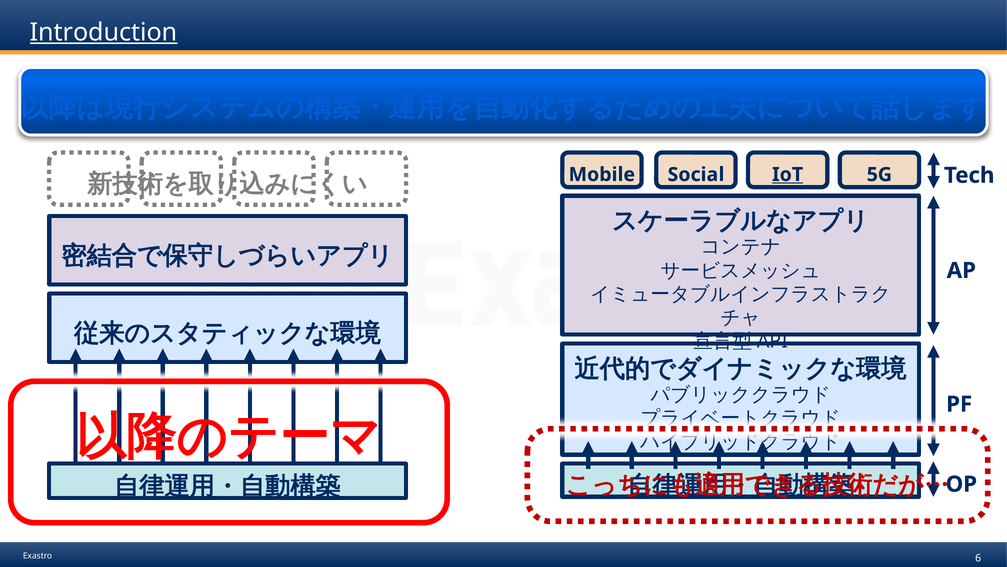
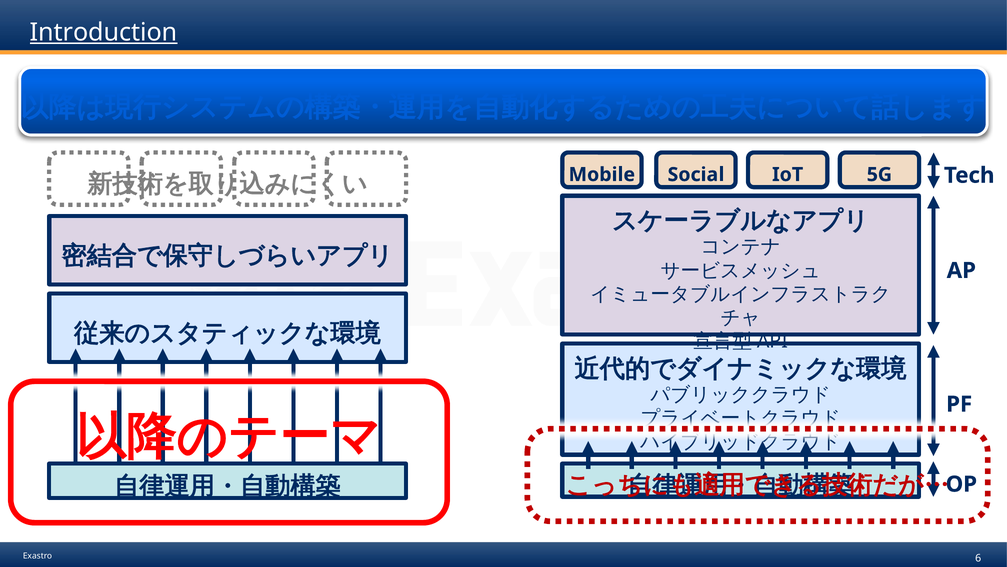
IoT underline: present -> none (788, 174)
